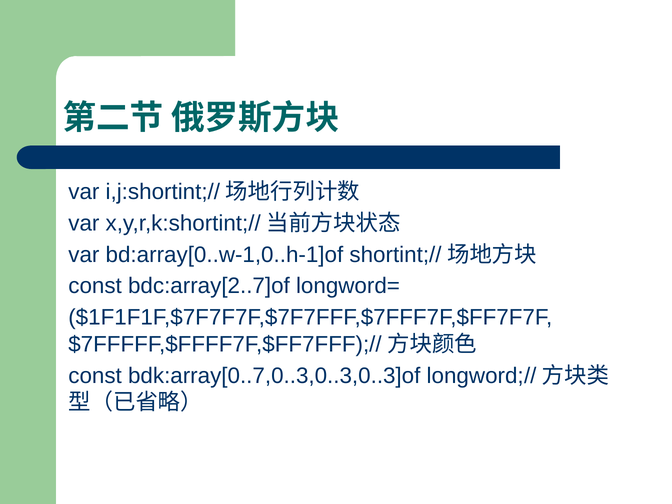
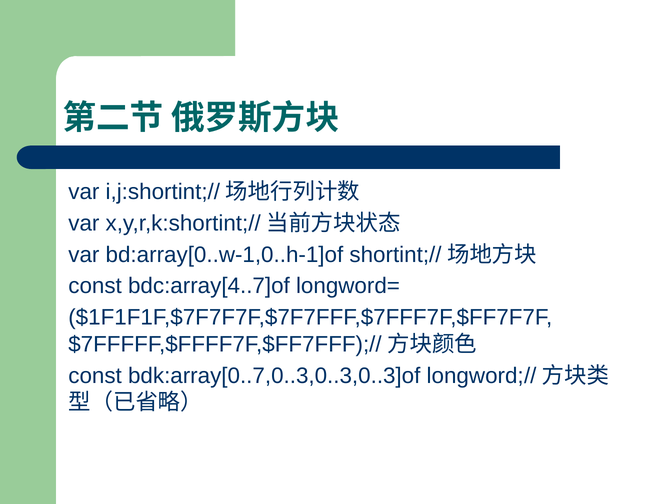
bdc:array[2..7]of: bdc:array[2..7]of -> bdc:array[4..7]of (209, 286)
